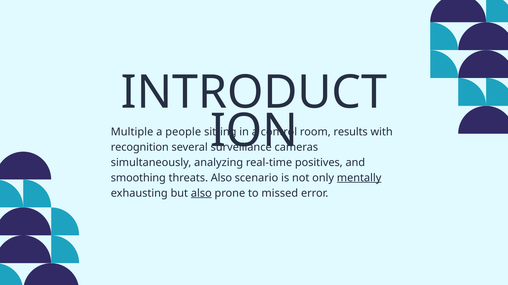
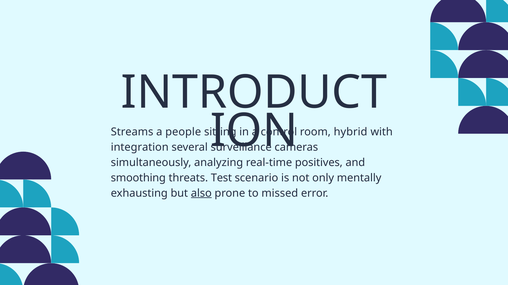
Multiple: Multiple -> Streams (132, 132)
results: results -> hybrid (351, 132)
recognition: recognition -> integration (140, 148)
threats Also: Also -> Test (221, 178)
mentally underline: present -> none (359, 178)
